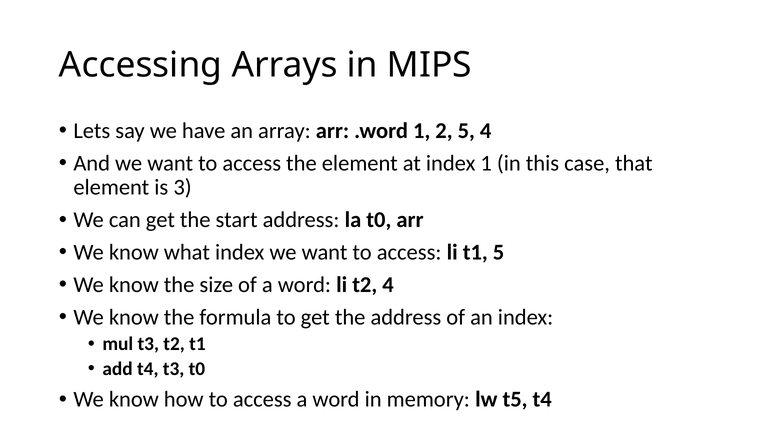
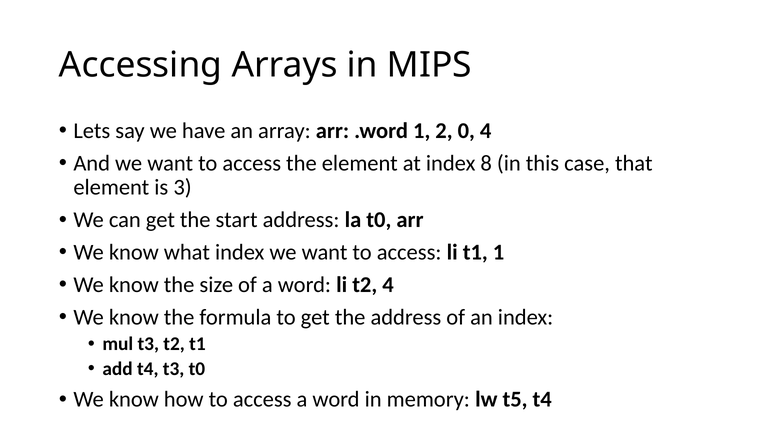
2 5: 5 -> 0 (466, 131)
index 1: 1 -> 8 (486, 163)
t1 5: 5 -> 1 (499, 252)
